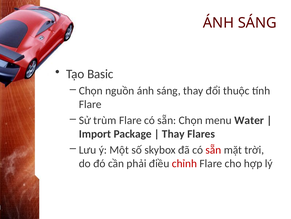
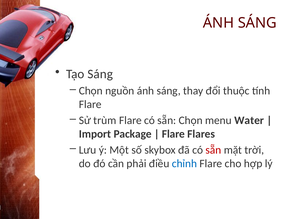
Tạo Basic: Basic -> Sáng (100, 74)
Thay: Thay -> Flare (173, 134)
chỉnh colour: red -> blue (184, 163)
